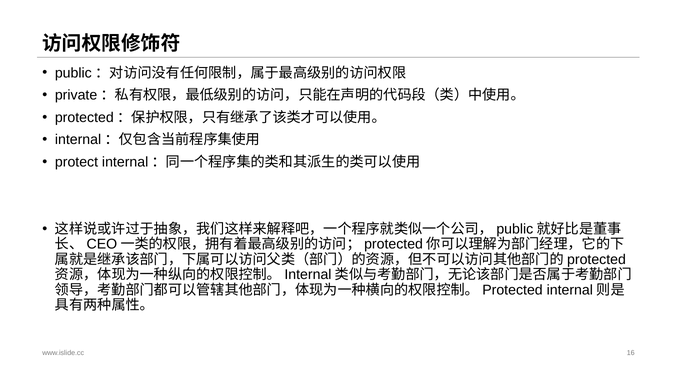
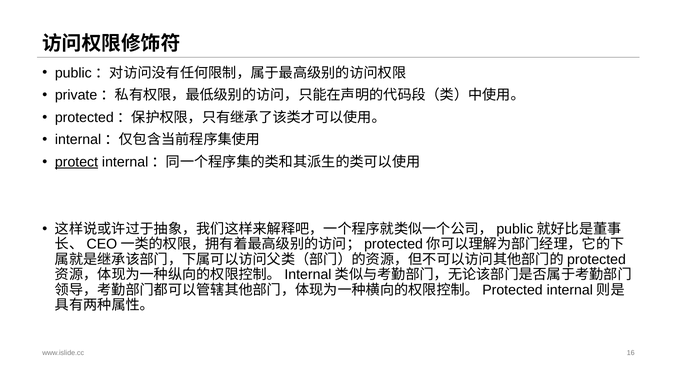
protect underline: none -> present (77, 162)
